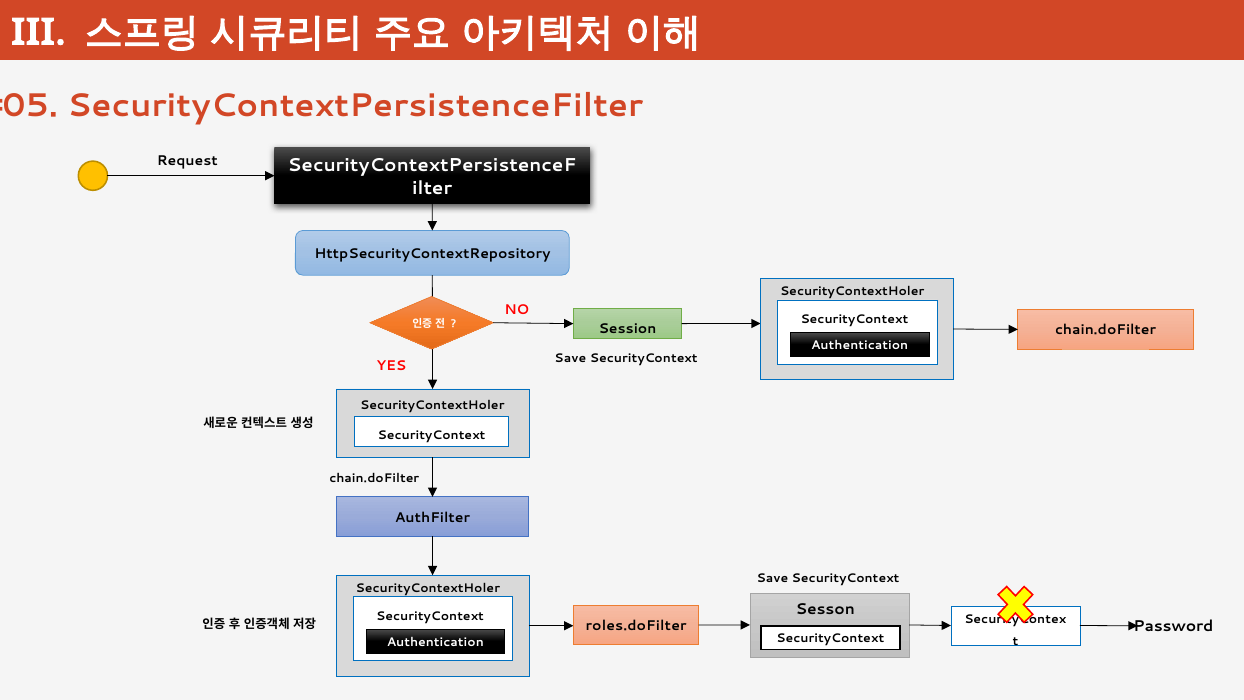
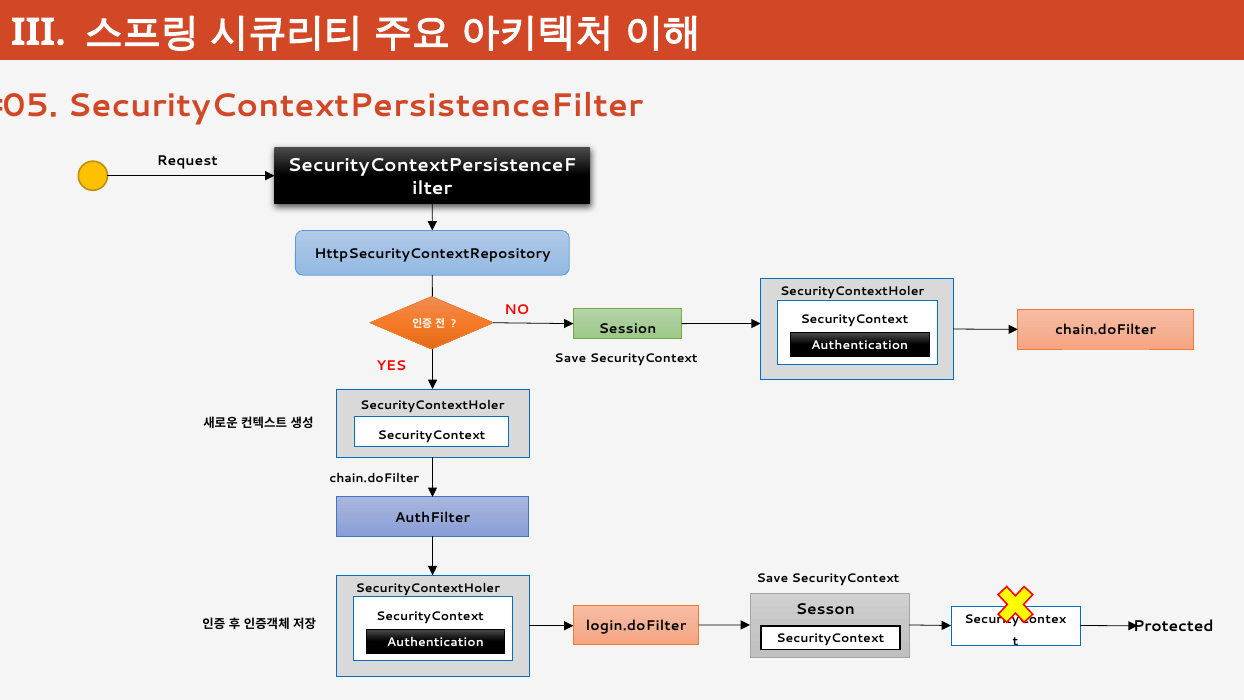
Password: Password -> Protected (1173, 626)
roles.doFilter: roles.doFilter -> login.doFilter (636, 626)
